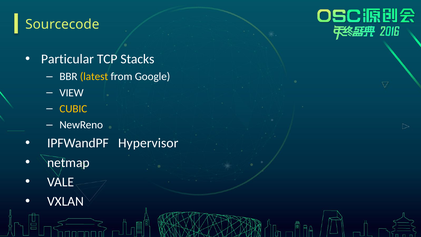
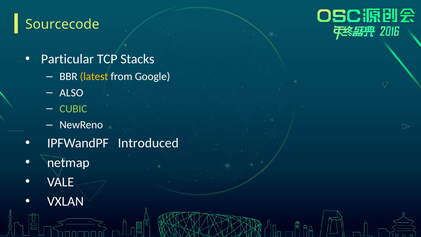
VIEW: VIEW -> ALSO (71, 93)
CUBIC colour: yellow -> light green (73, 109)
Hypervisor: Hypervisor -> Introduced (148, 143)
